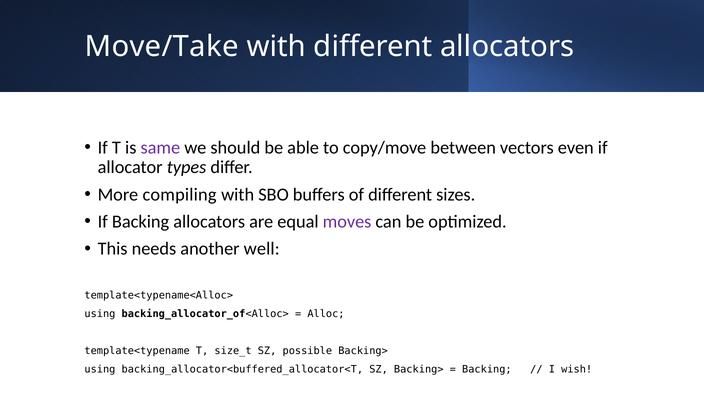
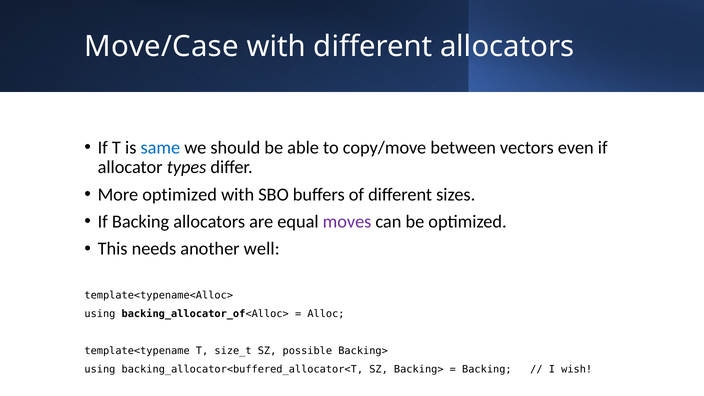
Move/Take: Move/Take -> Move/Case (162, 47)
same colour: purple -> blue (160, 148)
More compiling: compiling -> optimized (180, 195)
